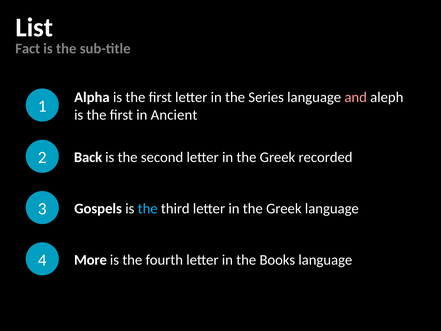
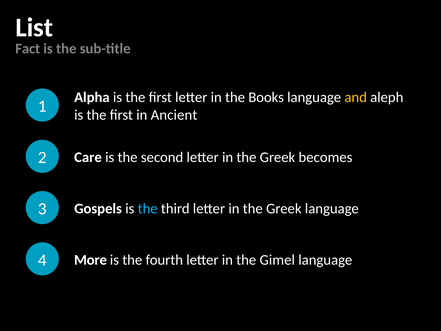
Series: Series -> Books (266, 97)
and colour: pink -> yellow (356, 97)
Back: Back -> Care (88, 157)
recorded: recorded -> becomes (326, 157)
Books: Books -> Gimel (277, 260)
